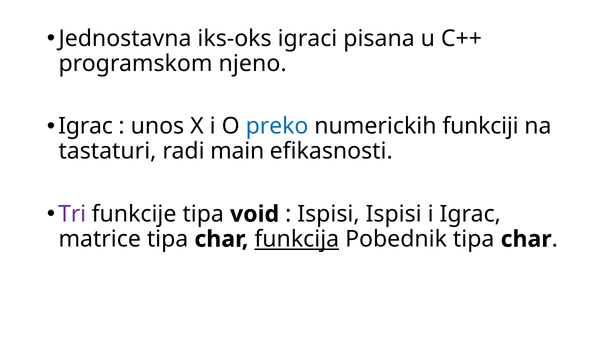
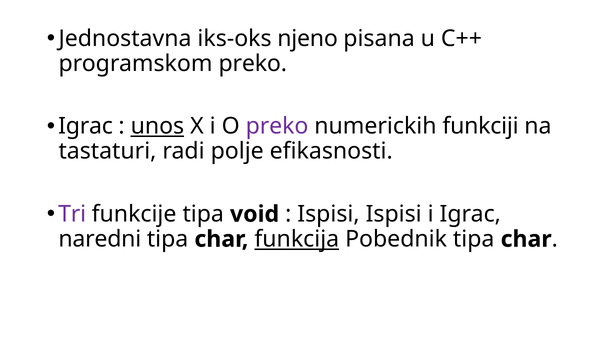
igraci: igraci -> njeno (308, 38)
programskom njeno: njeno -> preko (253, 63)
unos underline: none -> present (157, 126)
preko colour: blue -> purple (277, 126)
main: main -> polje (237, 151)
matrice: matrice -> naredni (100, 239)
